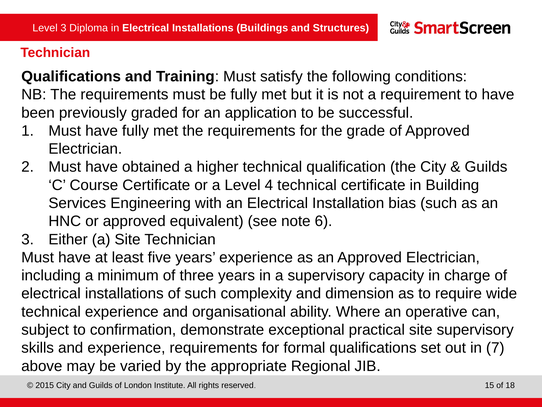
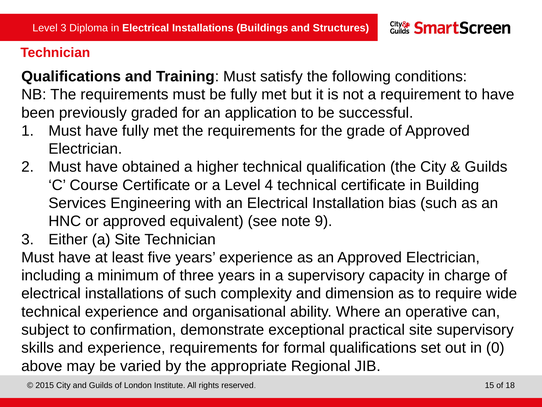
6: 6 -> 9 (324, 221)
7: 7 -> 0 (495, 348)
